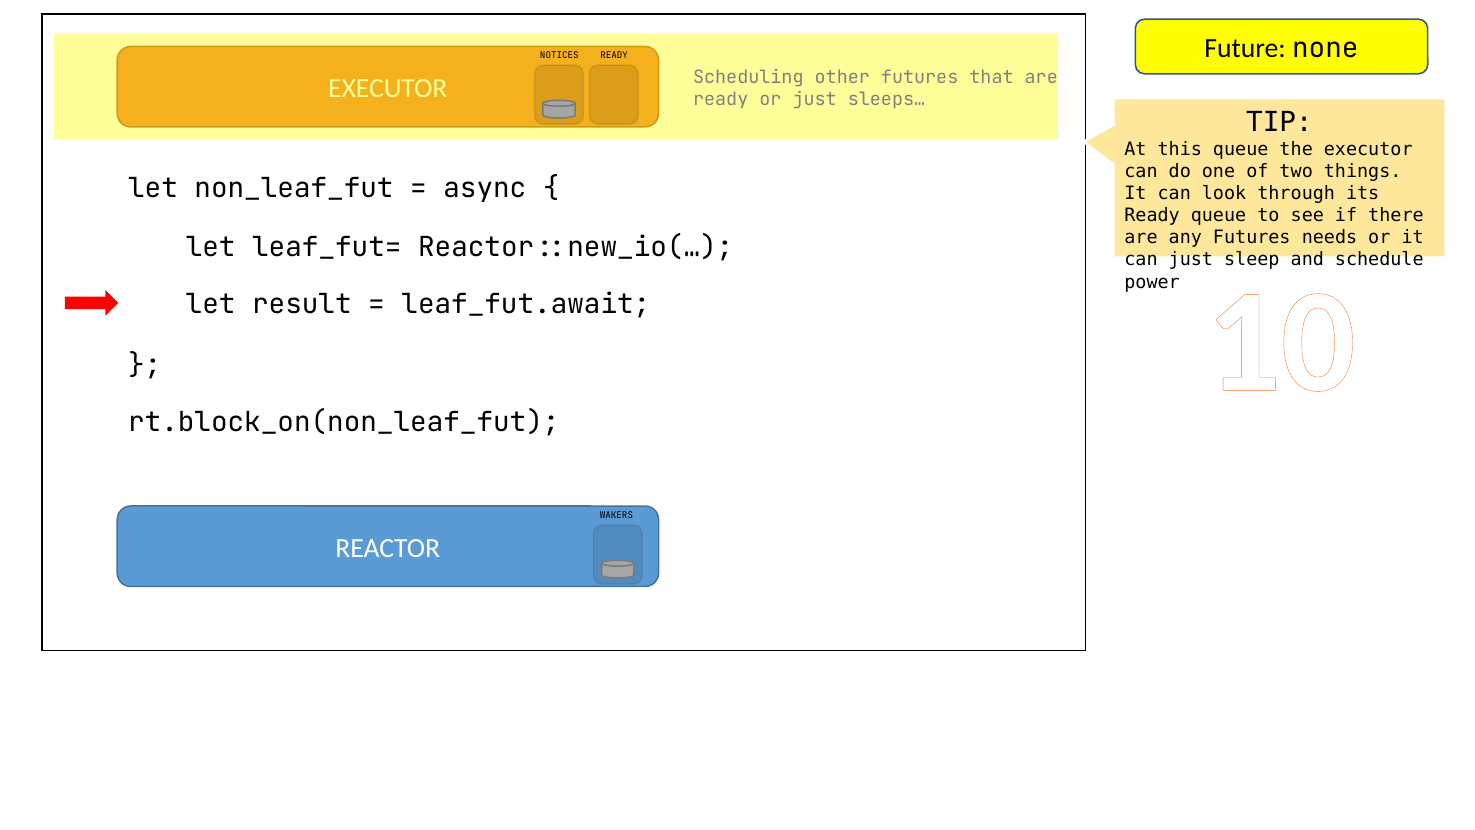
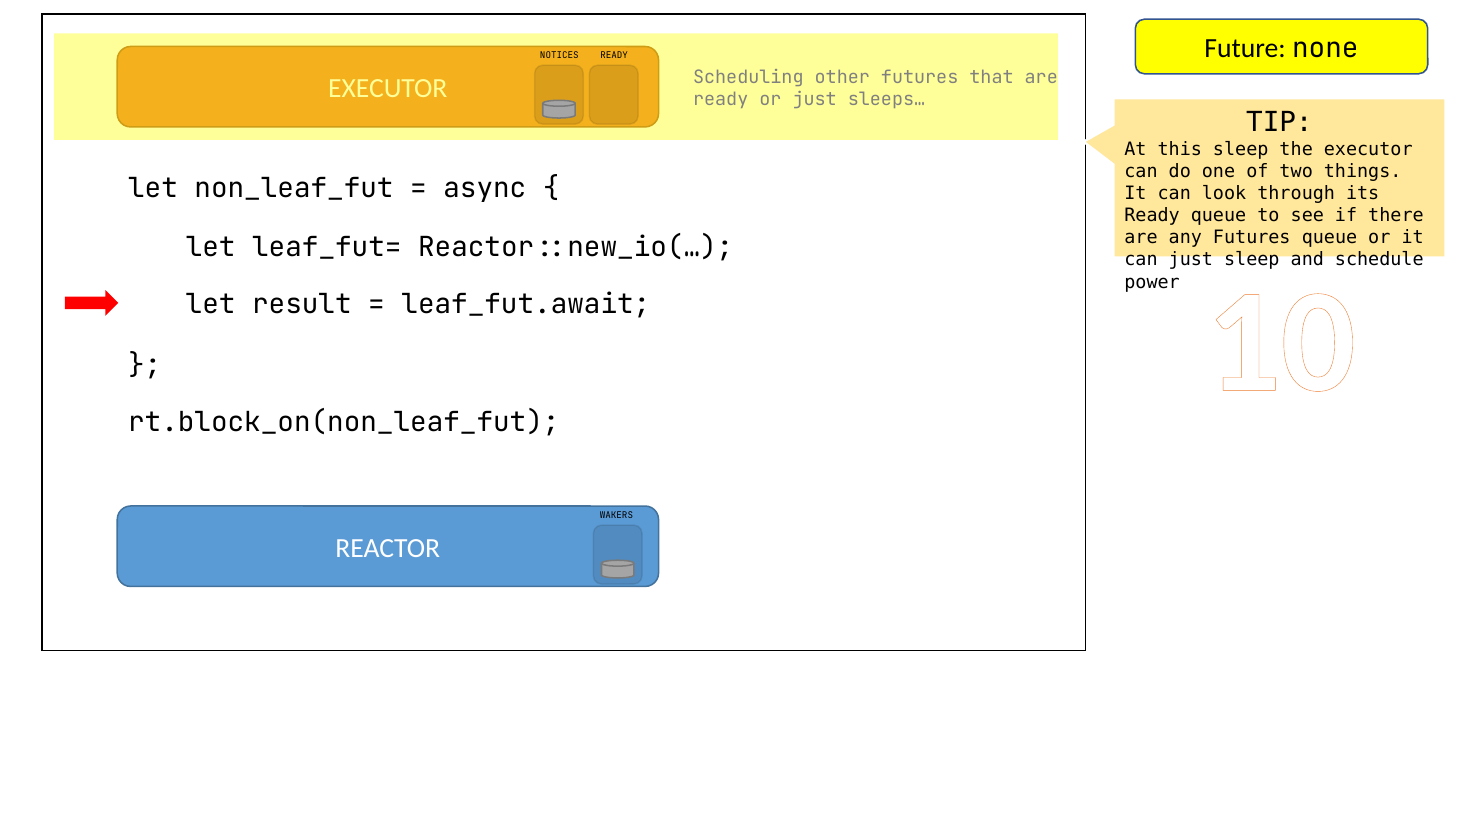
this queue: queue -> sleep (1241, 149)
Futures needs: needs -> queue (1329, 238)
